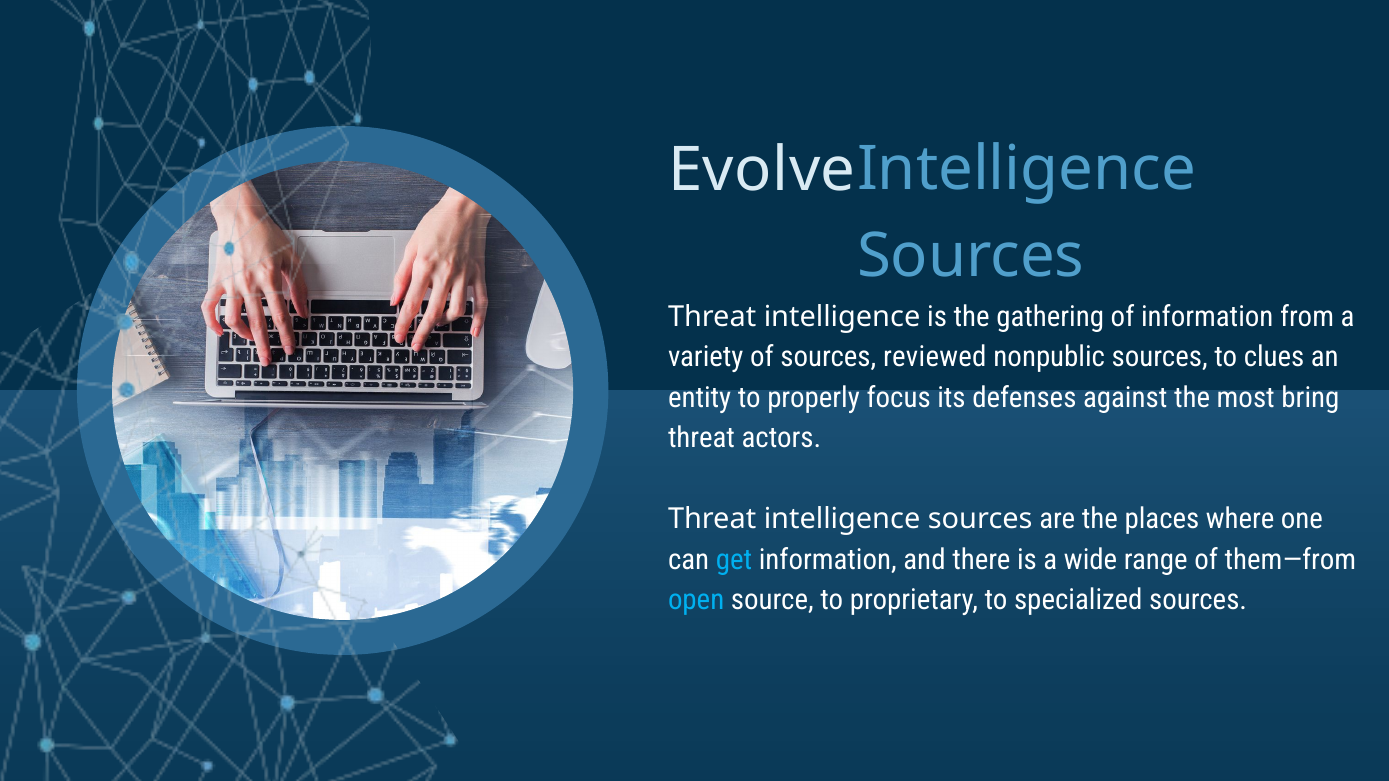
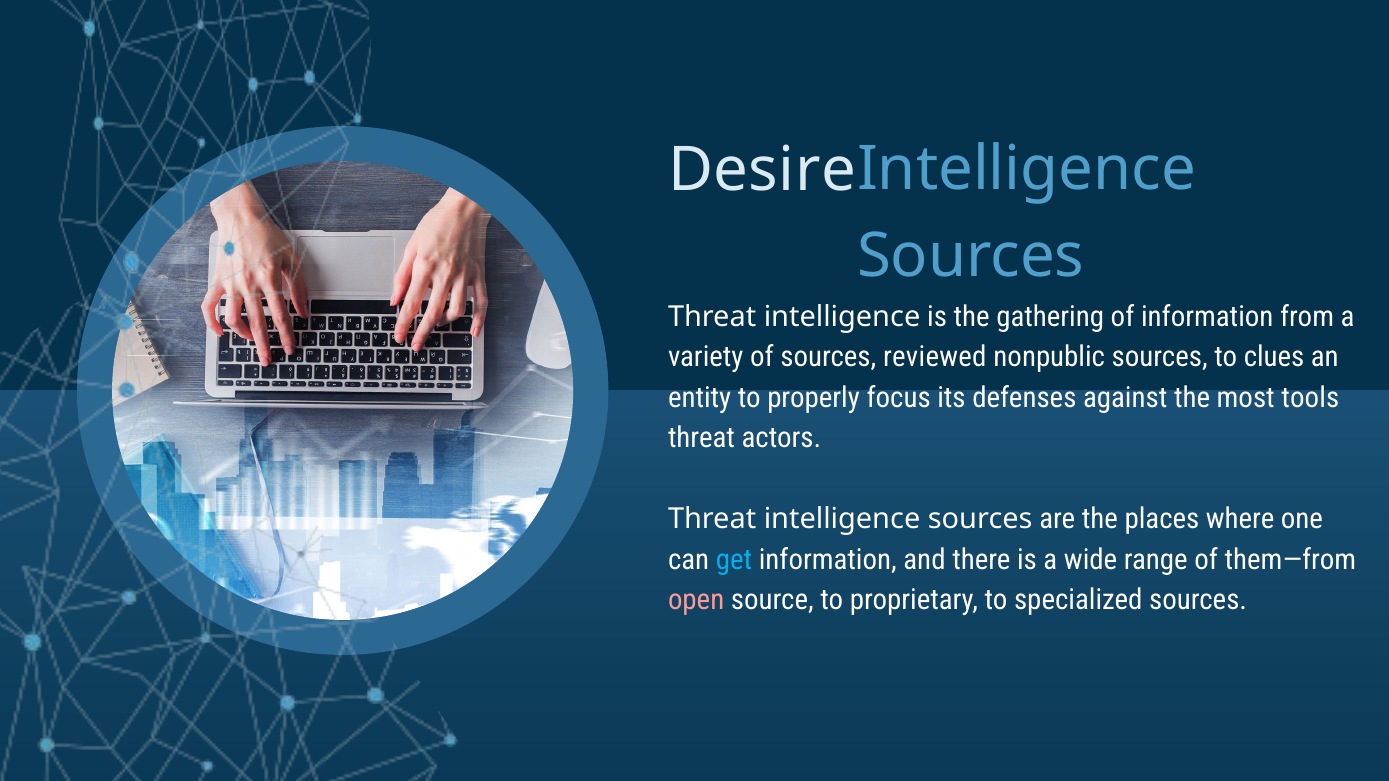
Evolve: Evolve -> Desire (762, 170)
bring: bring -> tools (1310, 398)
open colour: light blue -> pink (696, 601)
